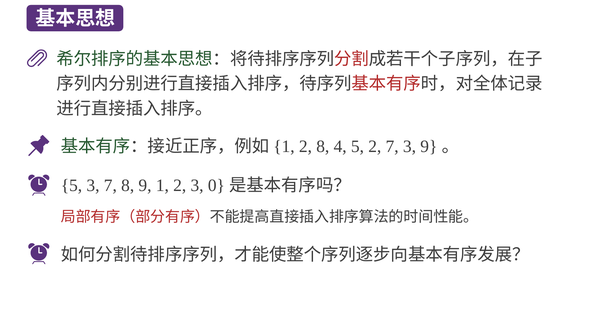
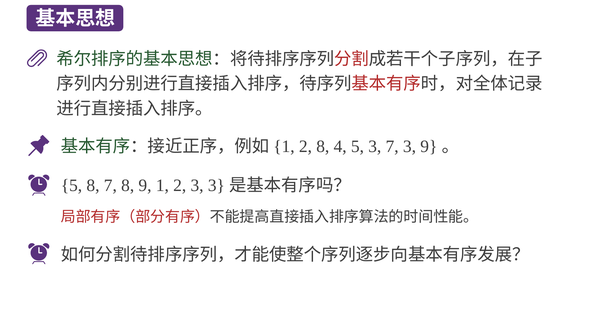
5 2: 2 -> 3 (375, 146)
5 3: 3 -> 8 (93, 186)
3 0: 0 -> 3 (216, 186)
